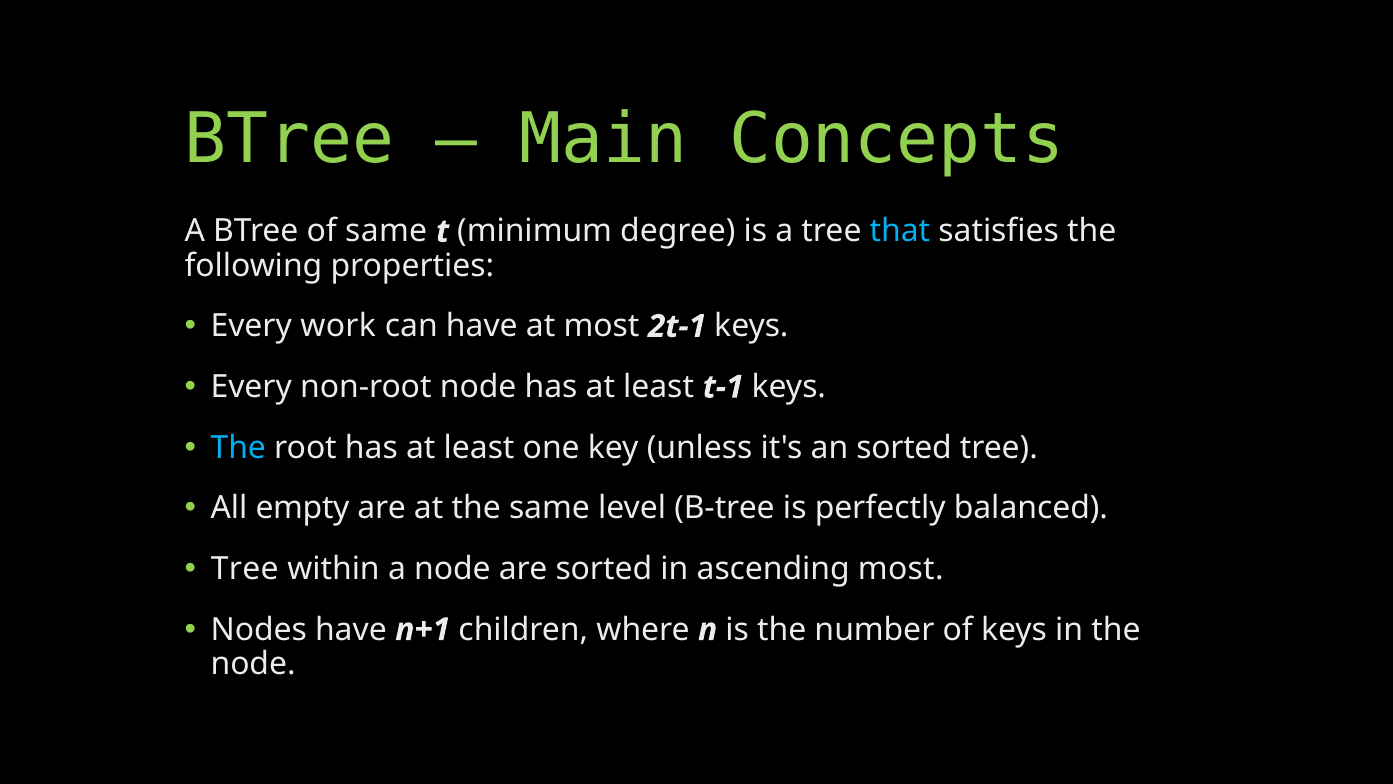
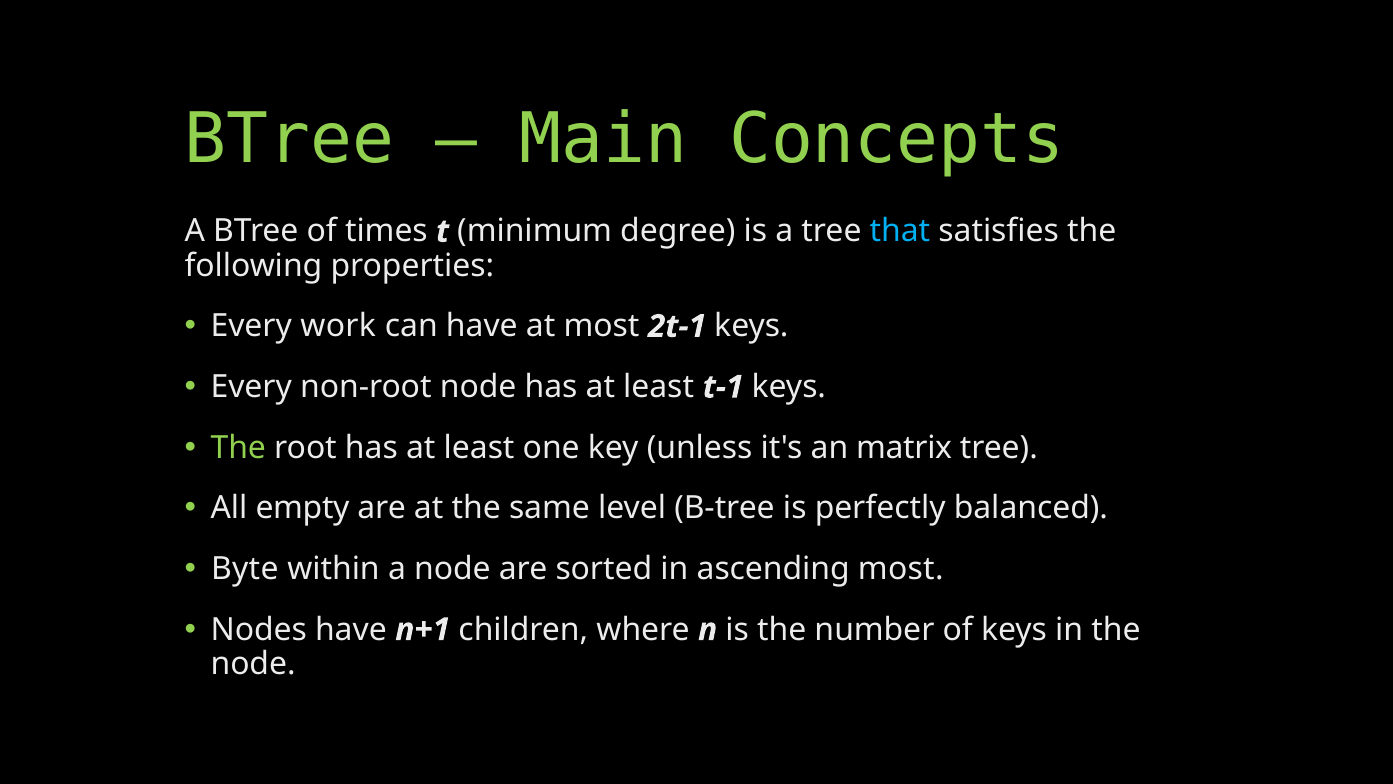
of same: same -> times (386, 231)
The colour: light blue -> light green (238, 447)
an sorted: sorted -> matrix (904, 447)
Tree: Tree -> Byte (245, 569)
